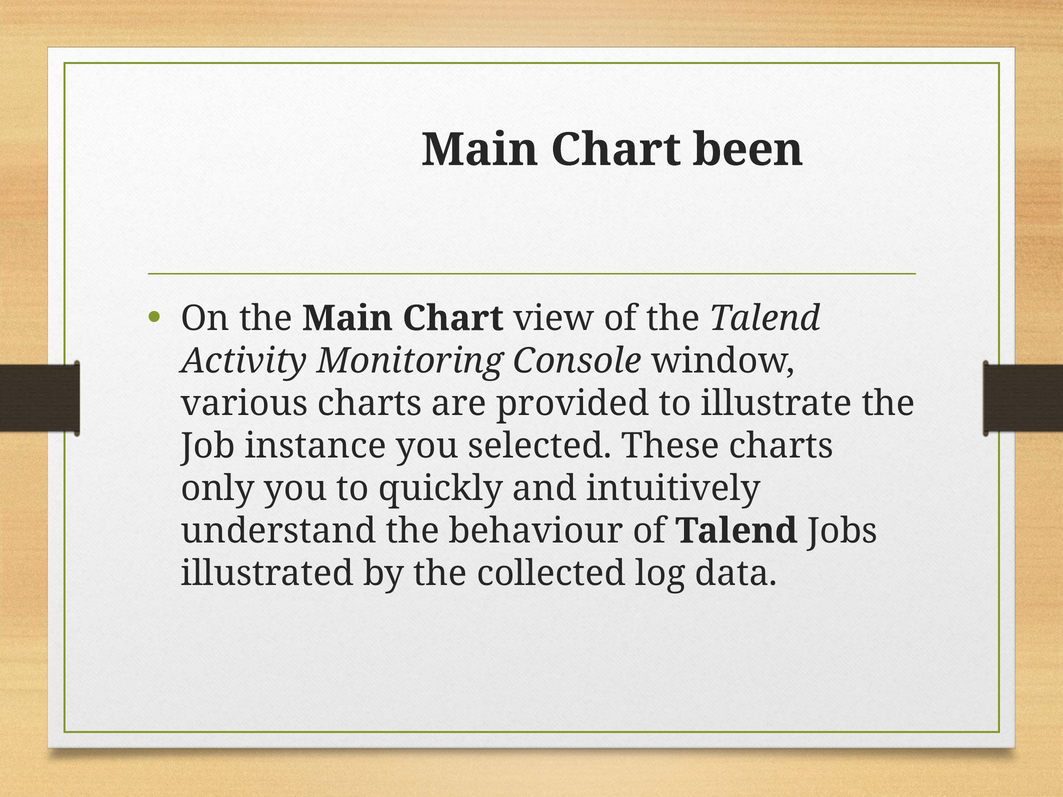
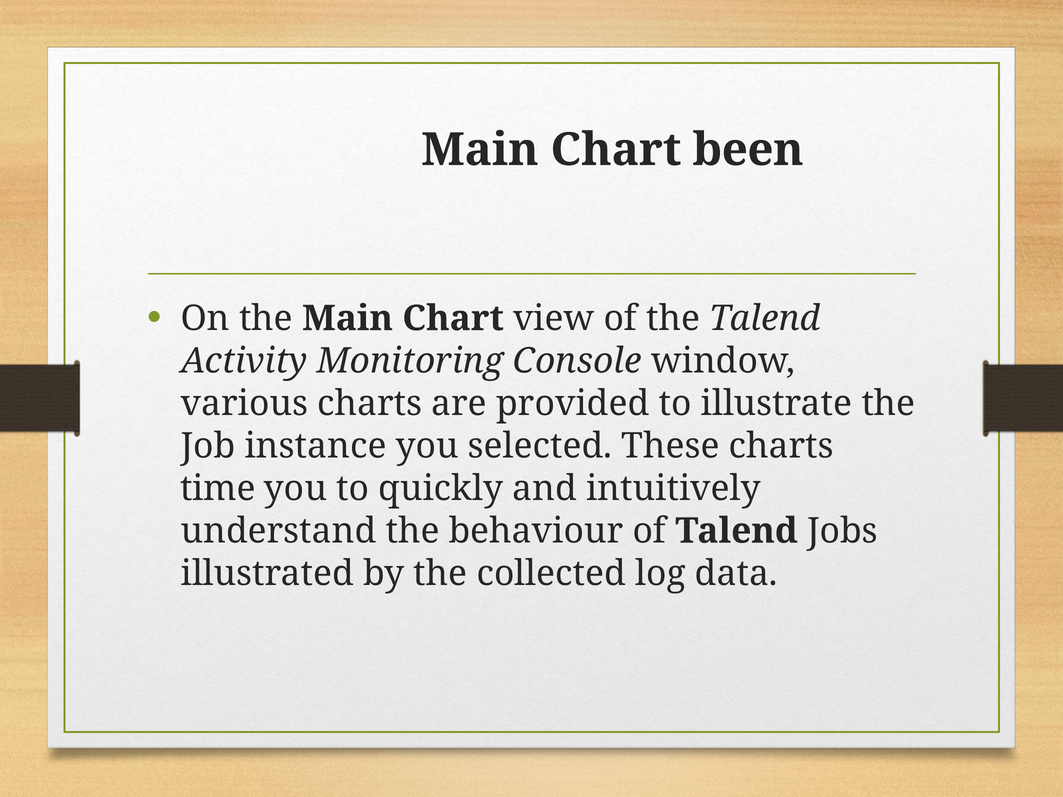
only: only -> time (218, 489)
